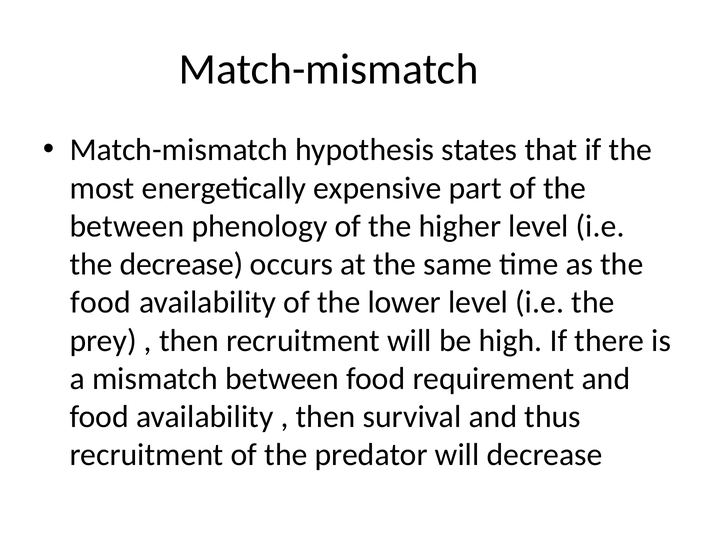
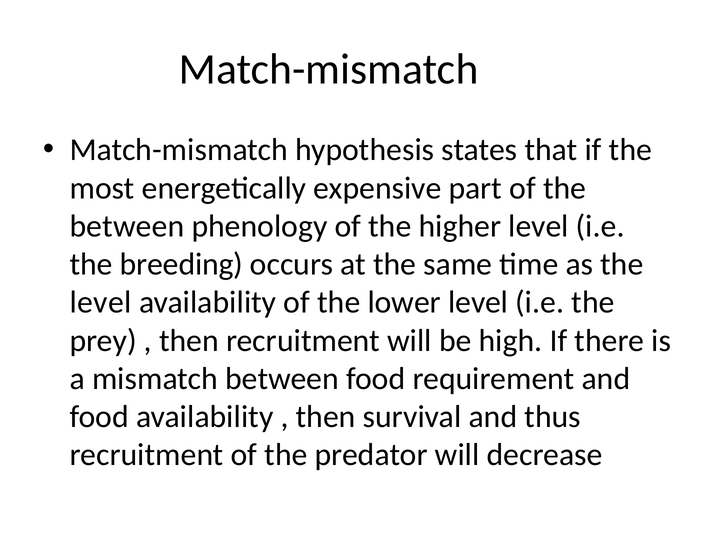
the decrease: decrease -> breeding (181, 264)
food: food -> level (101, 303)
